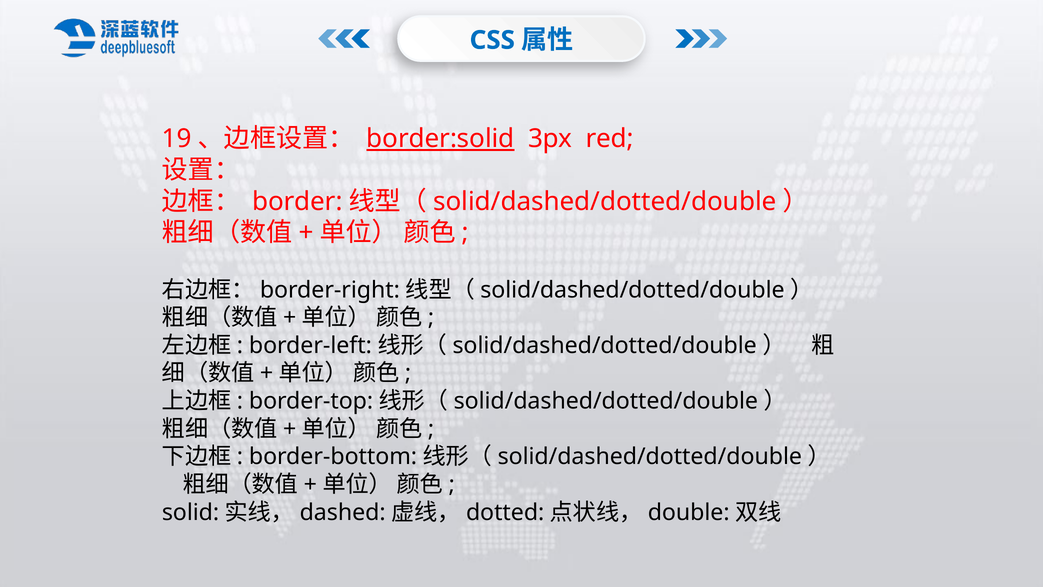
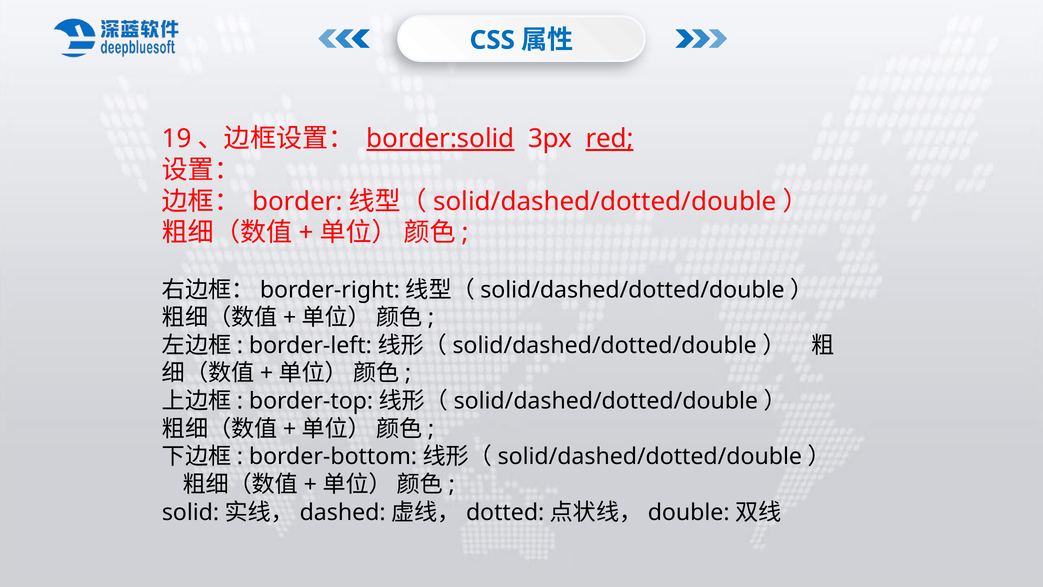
red underline: none -> present (610, 139)
